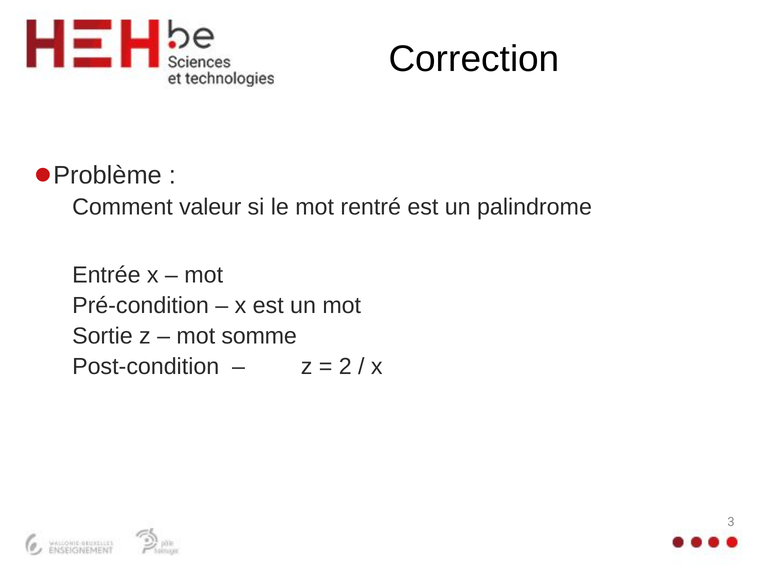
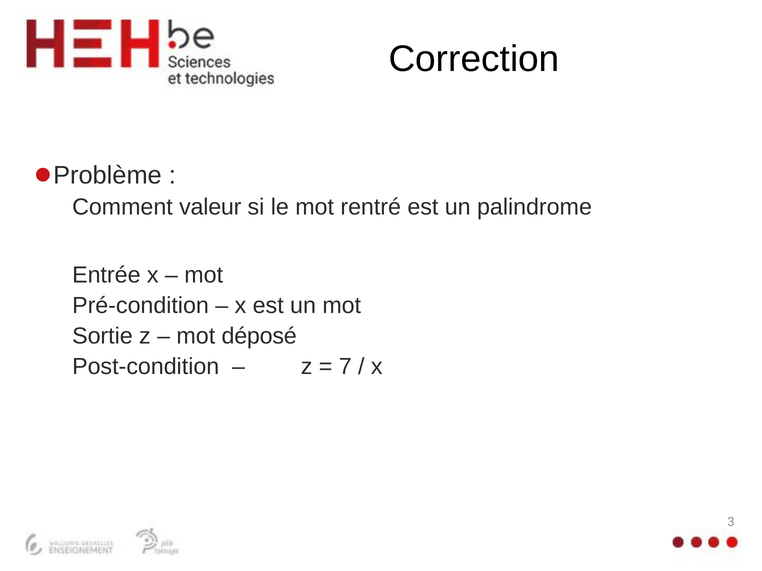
somme: somme -> déposé (259, 336)
2: 2 -> 7 (345, 367)
